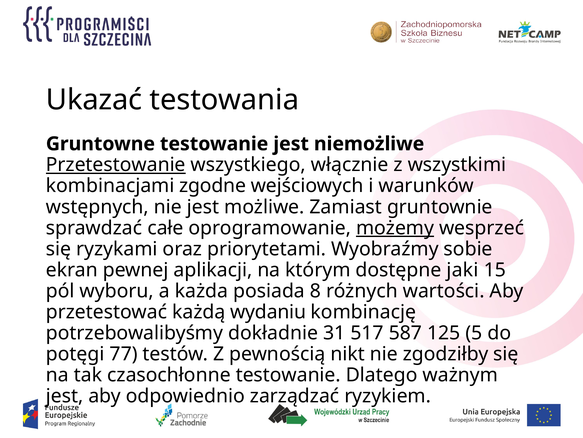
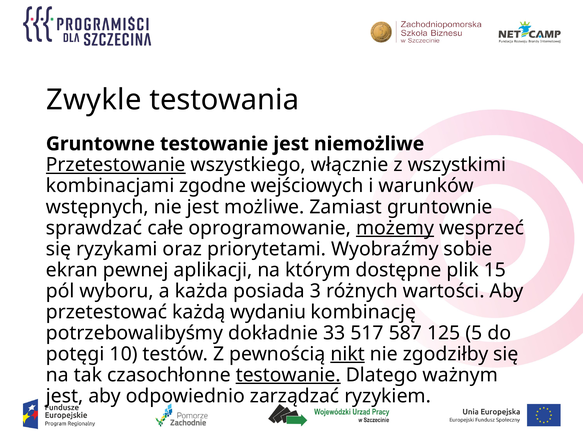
Ukazać: Ukazać -> Zwykle (94, 100)
jaki: jaki -> plik (463, 269)
8: 8 -> 3 (315, 290)
31: 31 -> 33 (334, 332)
77: 77 -> 10 (124, 353)
nikt underline: none -> present (348, 353)
testowanie underline: none -> present (288, 374)
